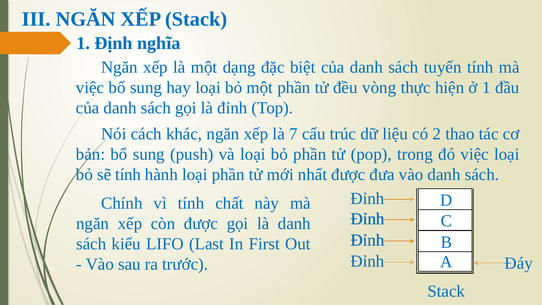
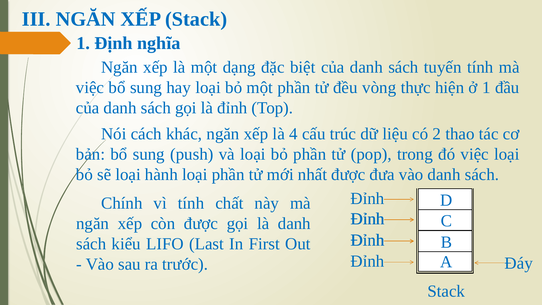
7: 7 -> 4 (293, 134)
sẽ tính: tính -> loại (128, 174)
